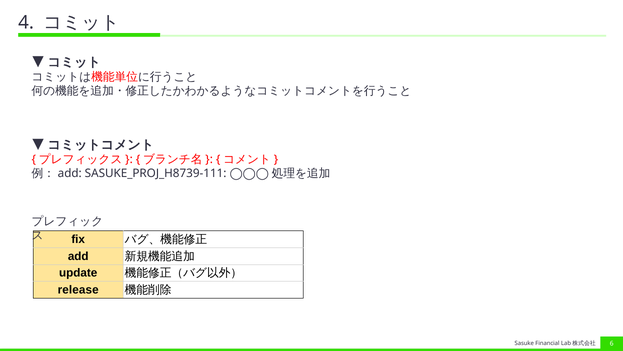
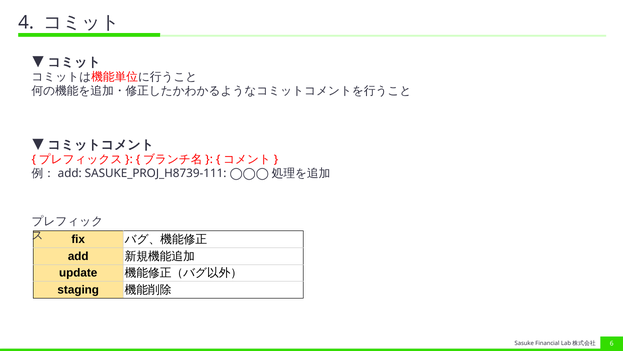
release: release -> staging (78, 289)
